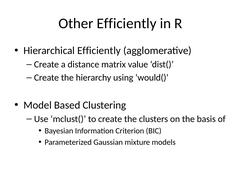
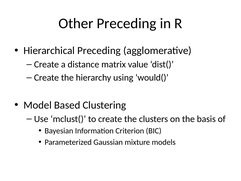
Other Efficiently: Efficiently -> Preceding (127, 23)
Hierarchical Efficiently: Efficiently -> Preceding (99, 51)
